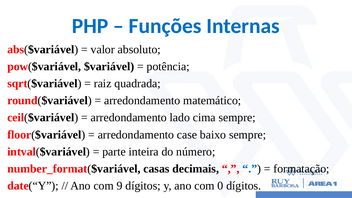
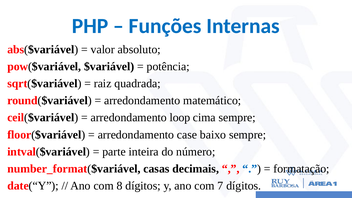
lado: lado -> loop (180, 118)
9: 9 -> 8 (120, 186)
0: 0 -> 7 (220, 186)
